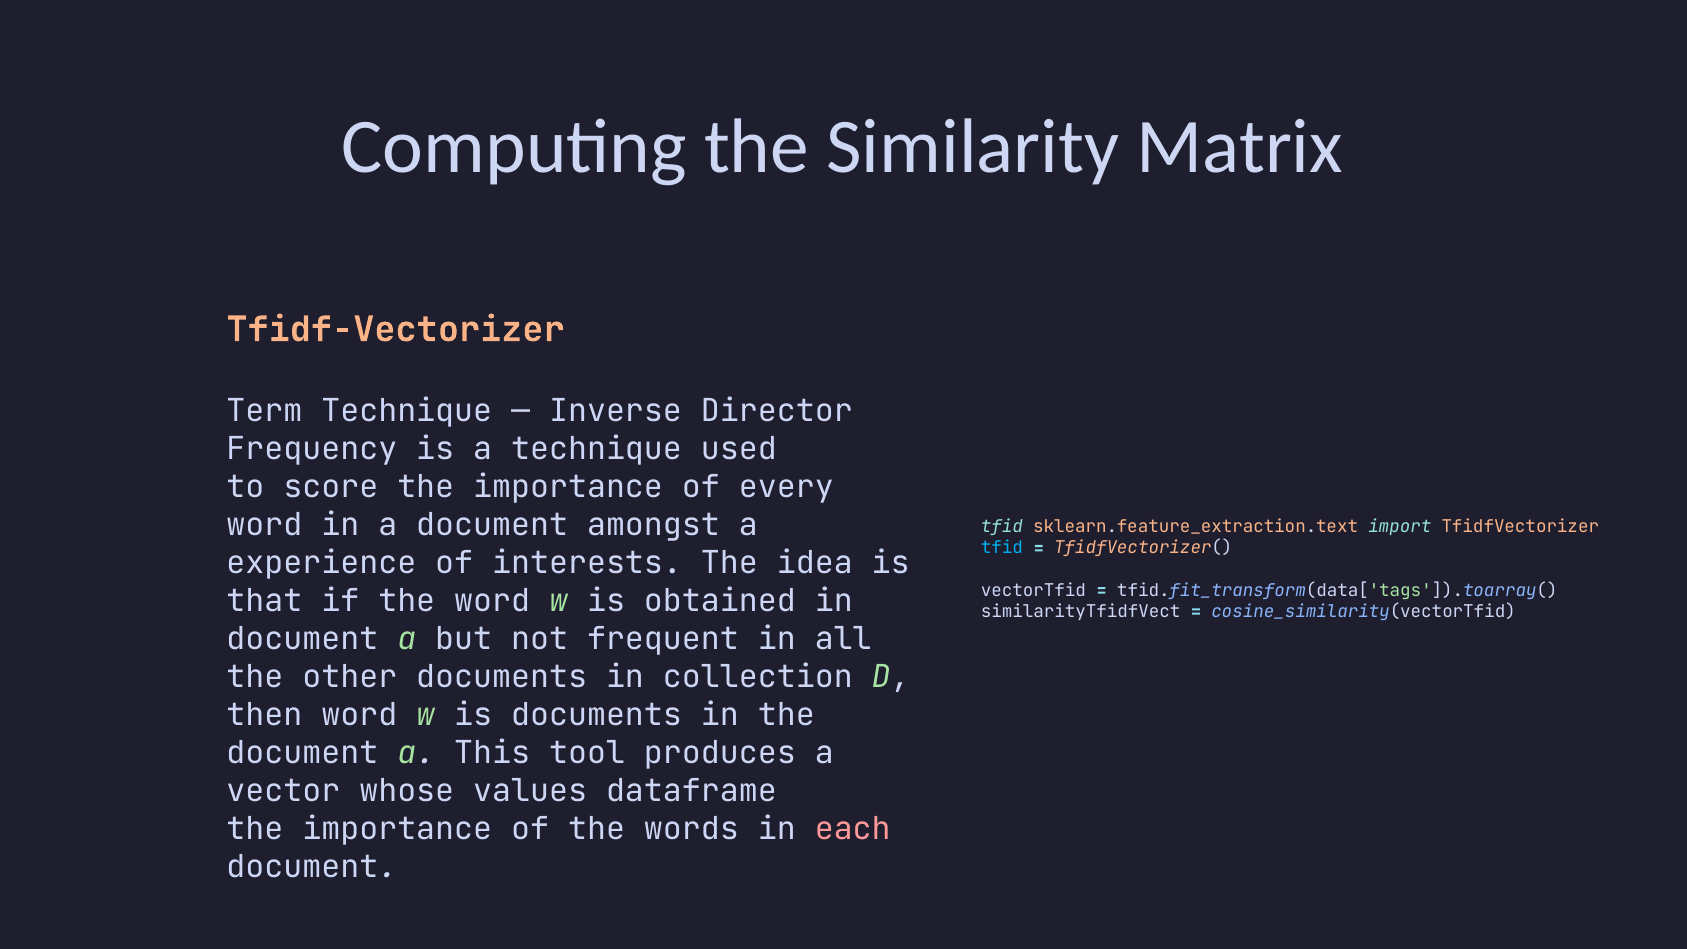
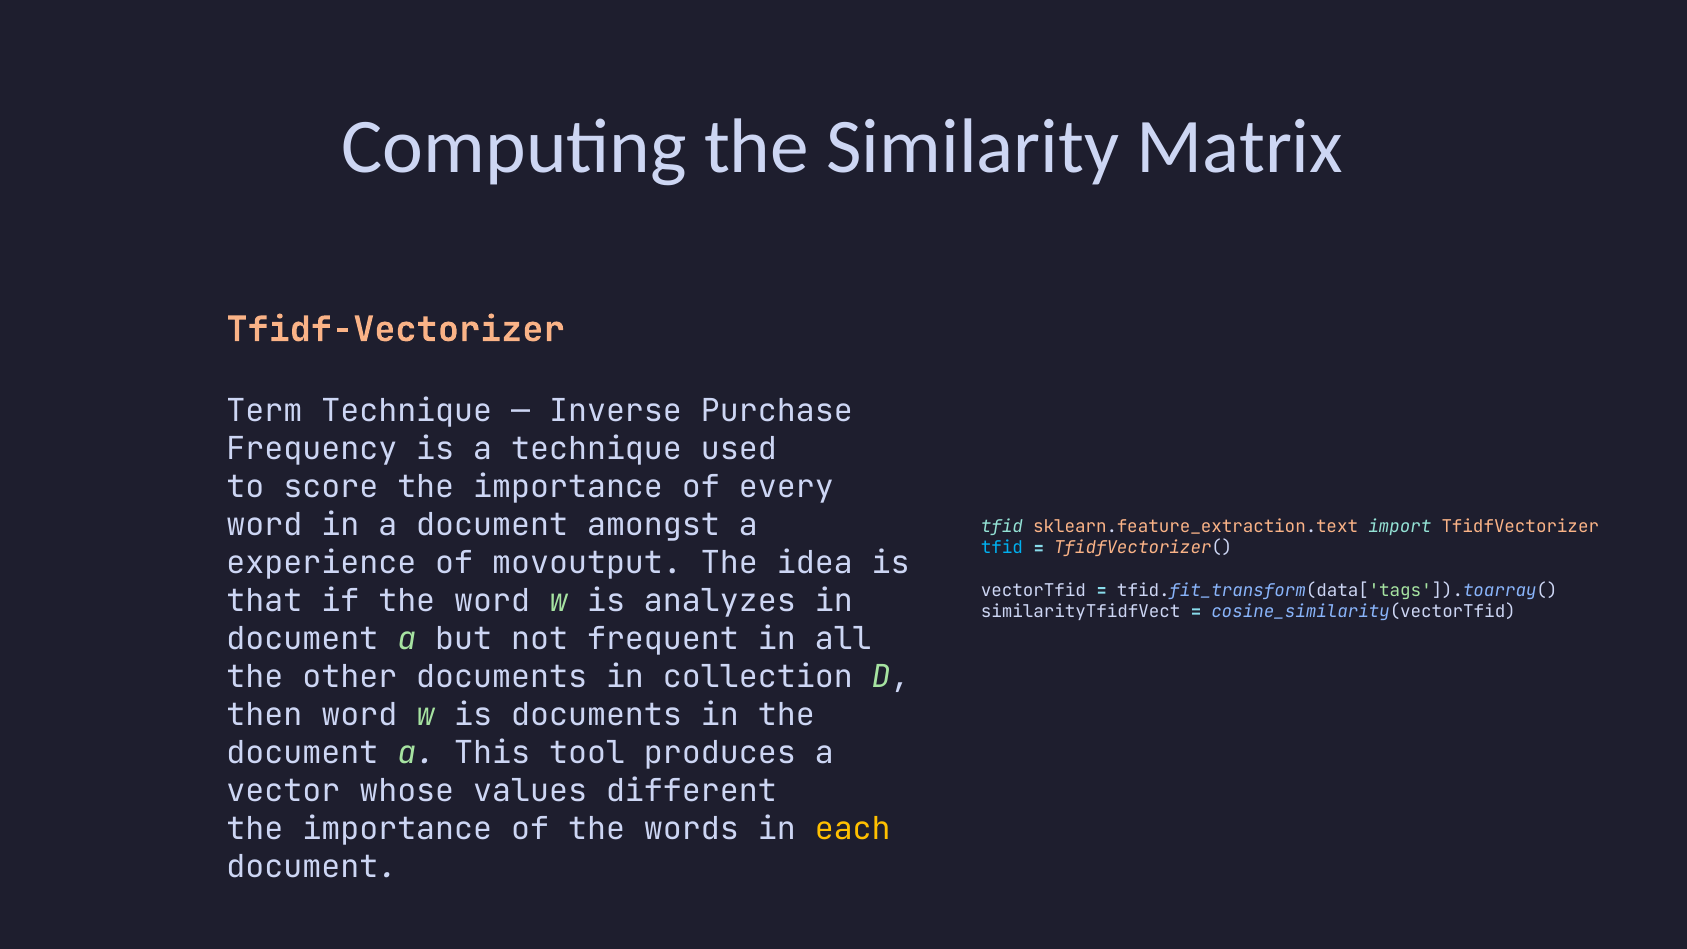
Director: Director -> Purchase (777, 412)
interests: interests -> movoutput (587, 563)
obtained: obtained -> analyzes (720, 601)
dataframe: dataframe -> different (691, 791)
each colour: pink -> yellow (853, 829)
